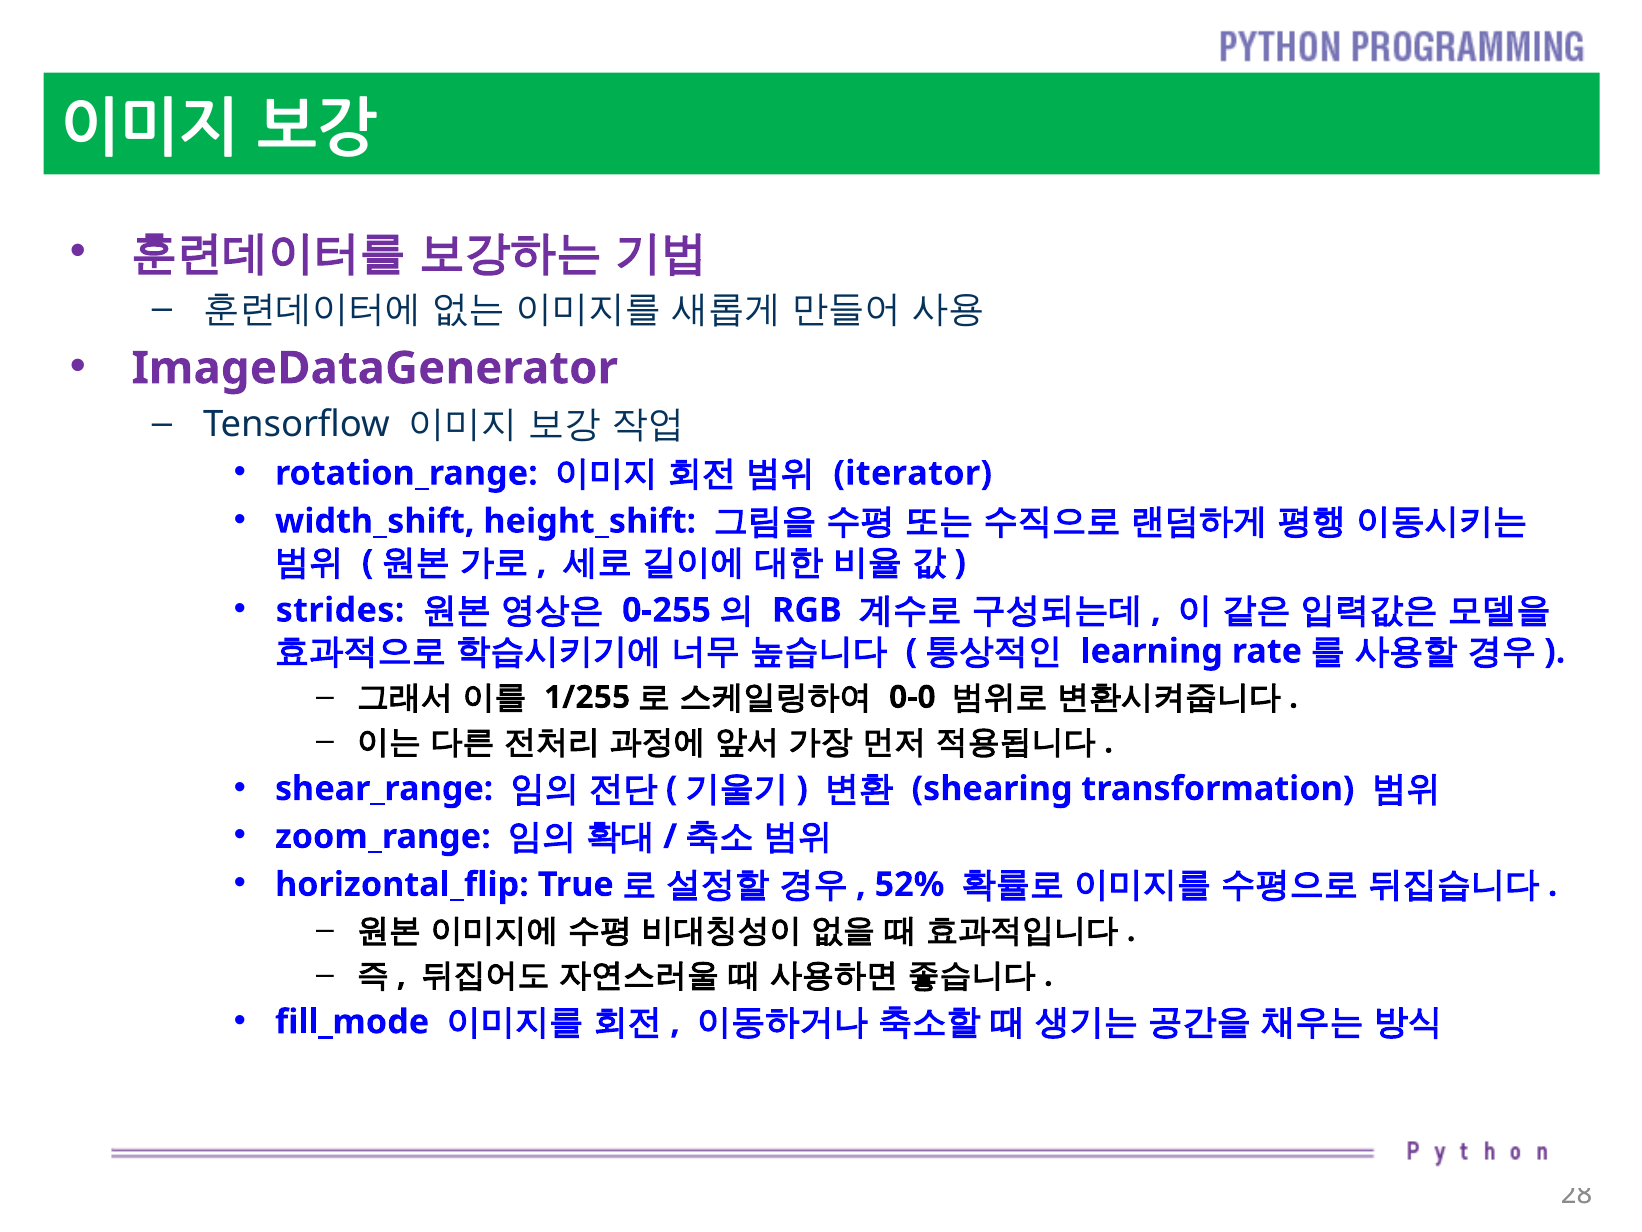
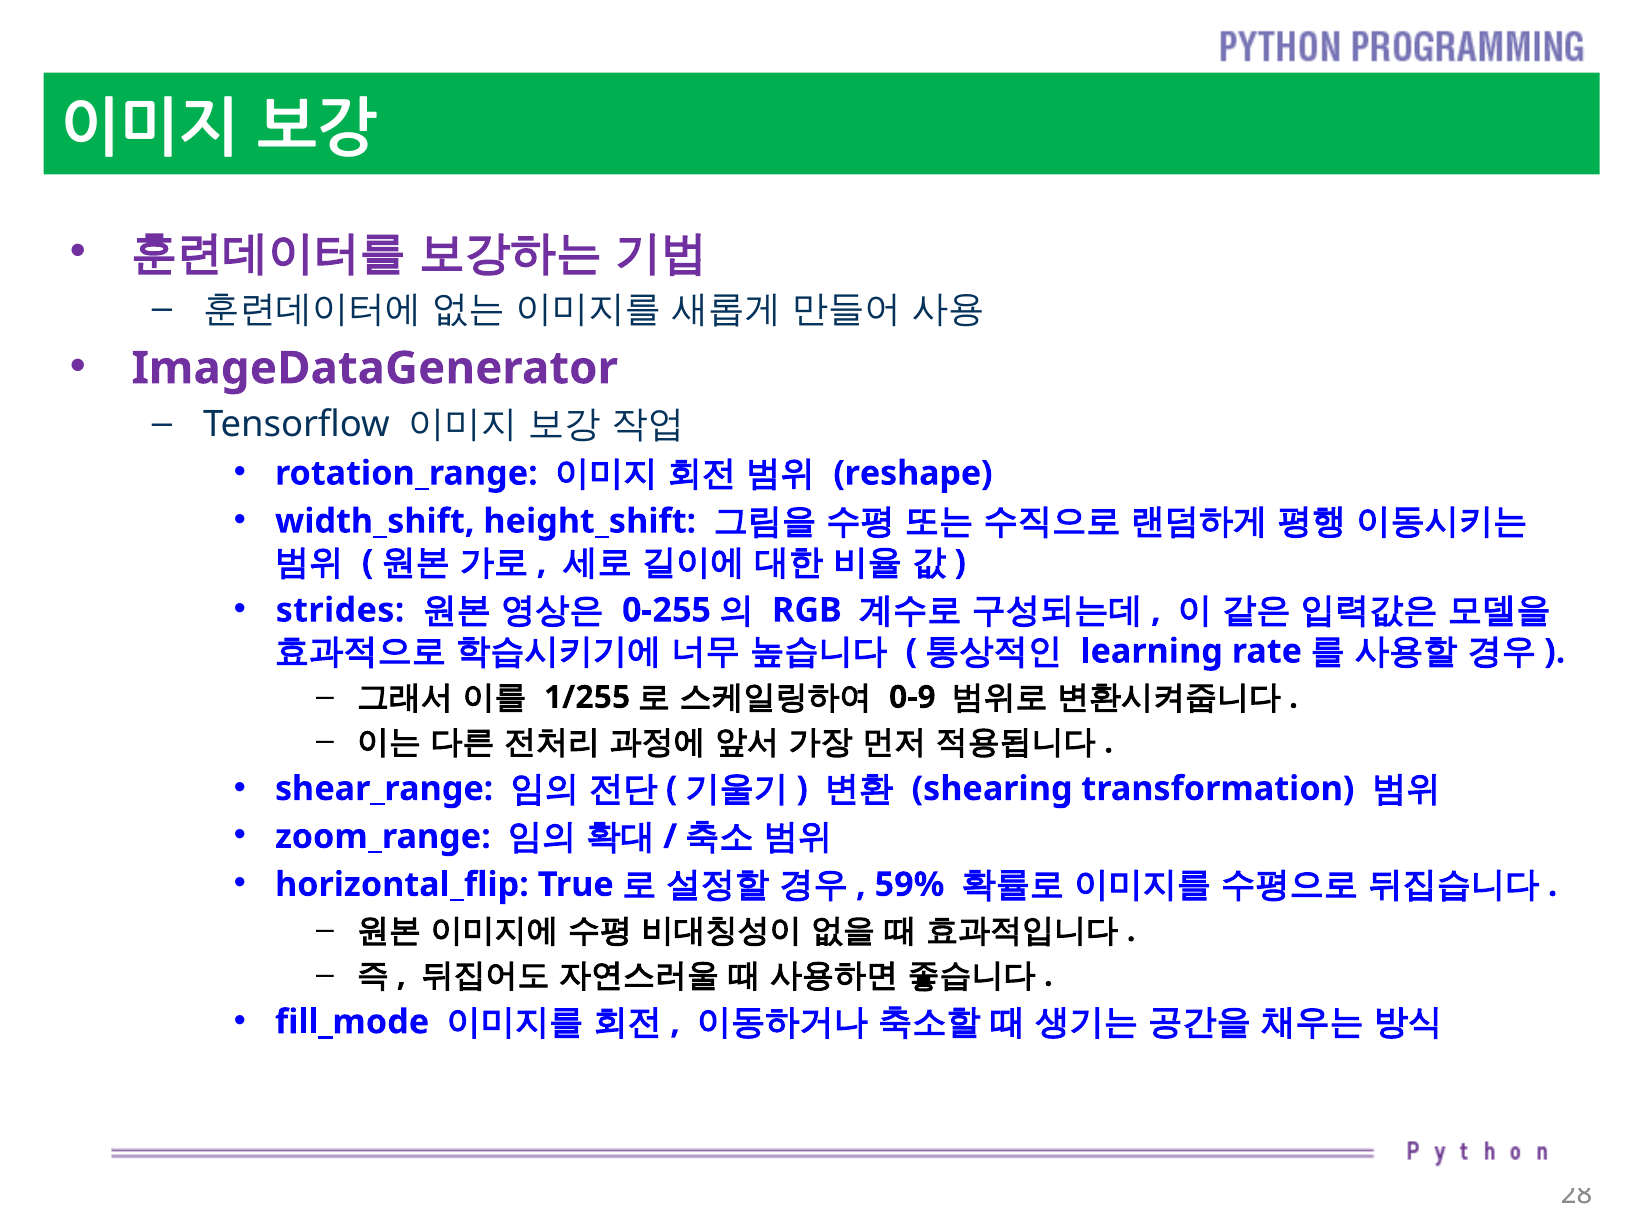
iterator: iterator -> reshape (913, 473)
0-0: 0-0 -> 0-9 (912, 697)
52%: 52% -> 59% (910, 884)
